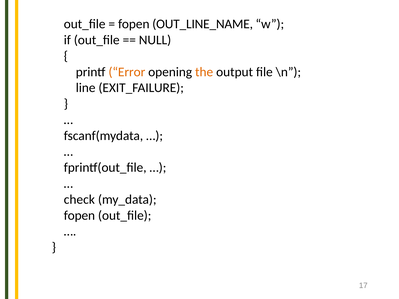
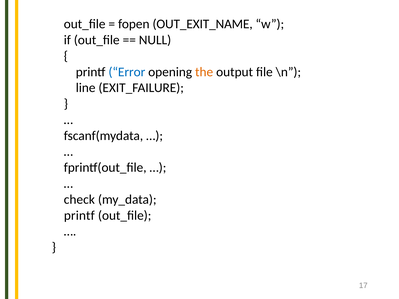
OUT_LINE_NAME: OUT_LINE_NAME -> OUT_EXIT_NAME (203, 24)
Error colour: orange -> blue (127, 72)
fopen: fopen -> printf (79, 216)
